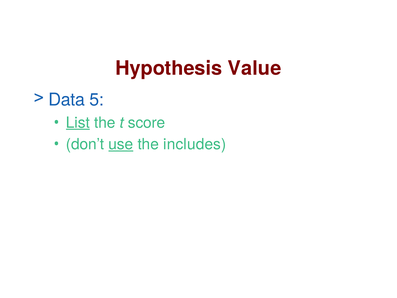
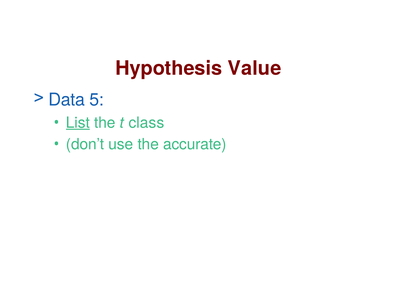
score: score -> class (146, 123)
use underline: present -> none (121, 144)
includes: includes -> accurate (195, 144)
